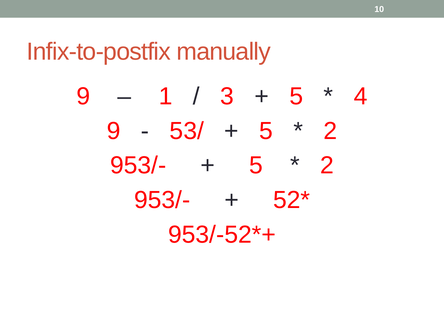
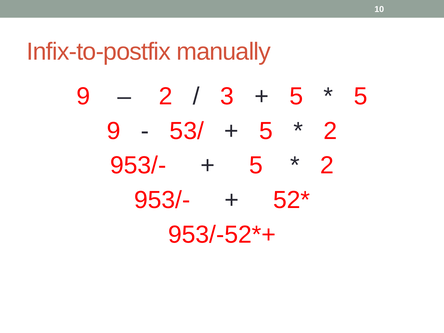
1: 1 -> 2 (166, 96)
4: 4 -> 5 (361, 96)
